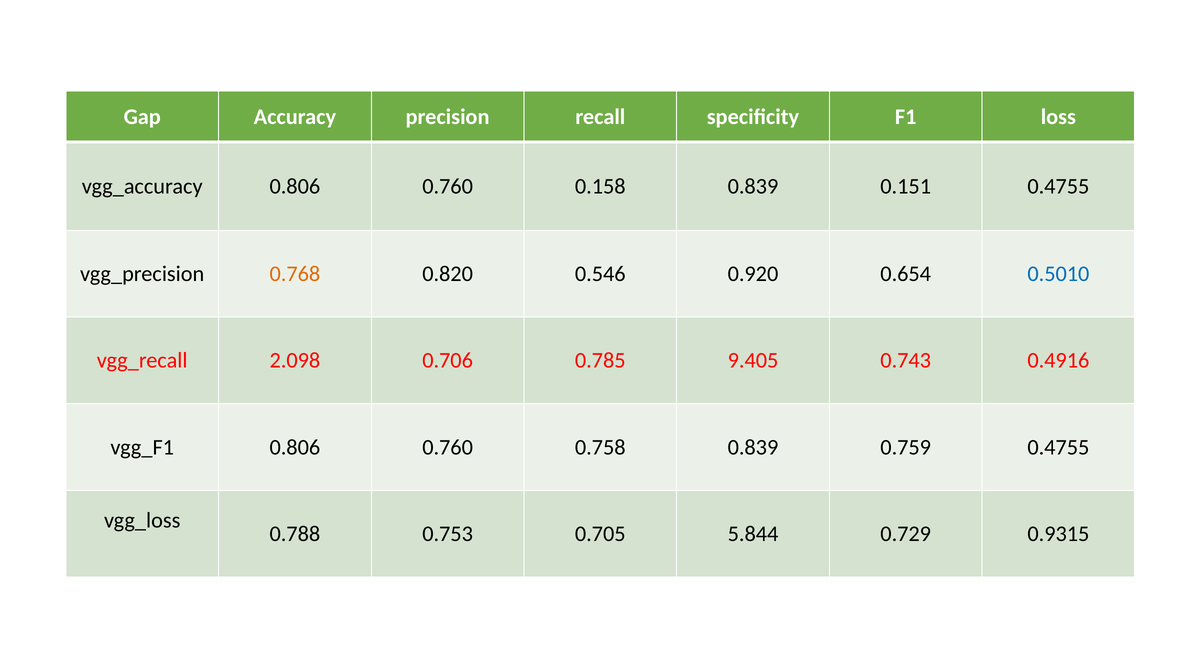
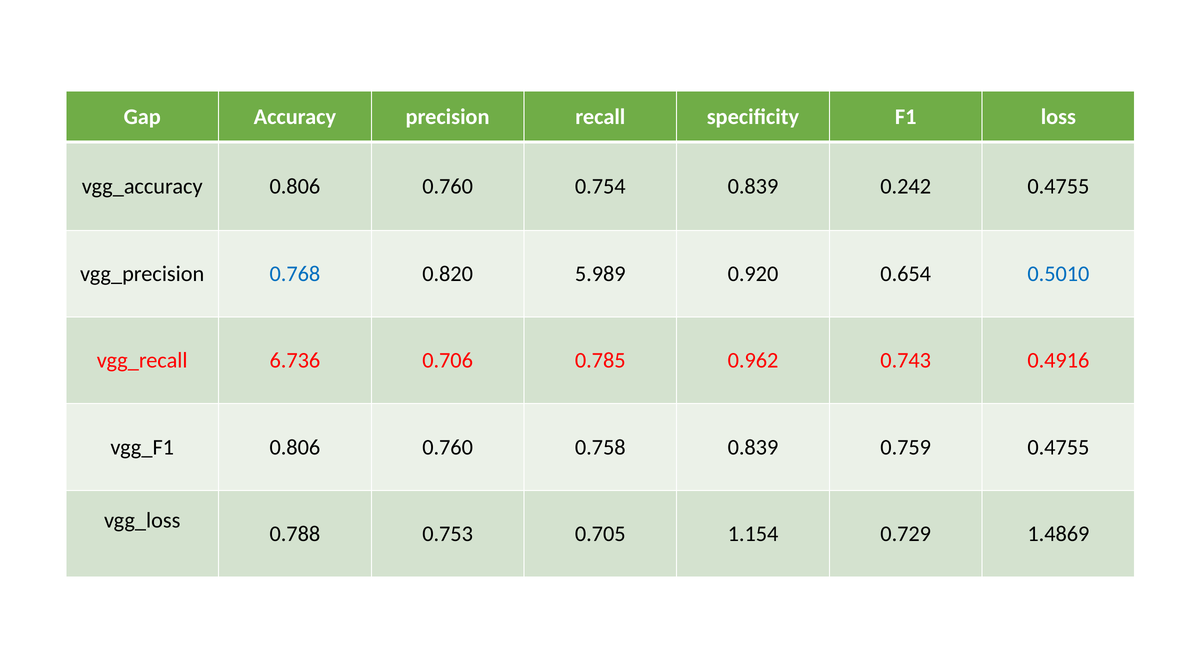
0.158: 0.158 -> 0.754 (600, 186)
0.151: 0.151 -> 0.242 (906, 186)
0.768 colour: orange -> blue (295, 274)
0.546: 0.546 -> 5.989 (600, 274)
2.098: 2.098 -> 6.736 (295, 361)
9.405: 9.405 -> 0.962 (753, 361)
5.844: 5.844 -> 1.154 (753, 534)
0.9315: 0.9315 -> 1.4869 (1058, 534)
